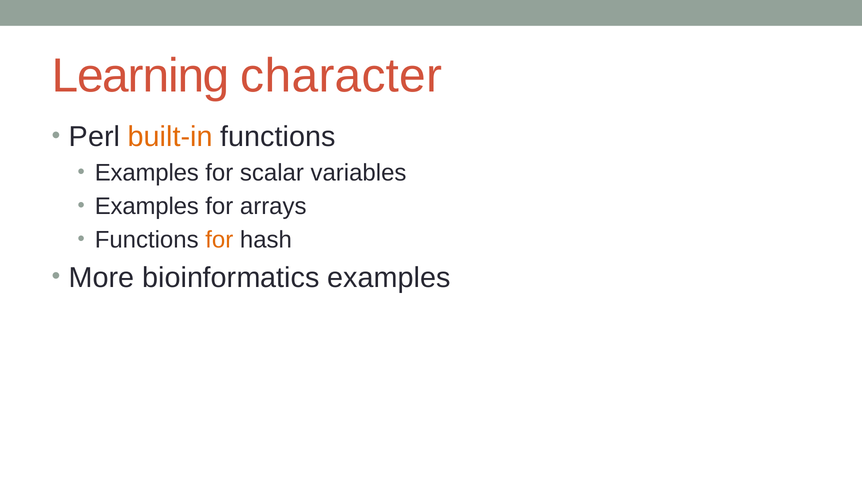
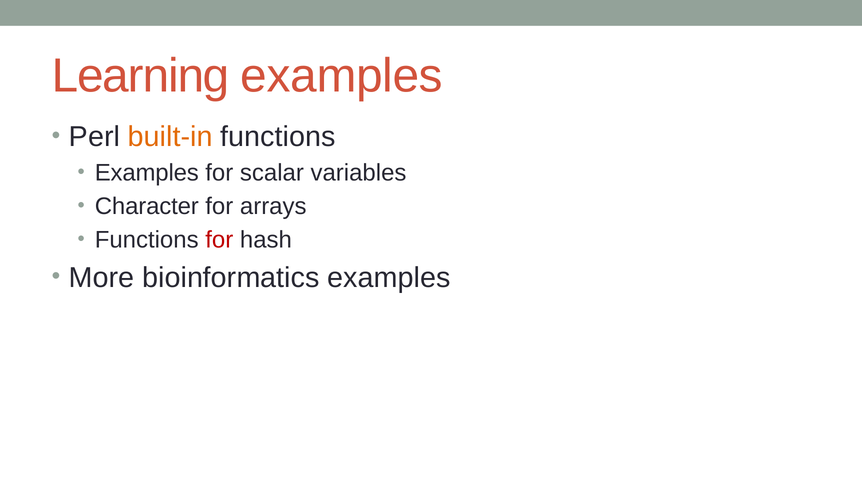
Learning character: character -> examples (342, 76)
Examples: Examples -> Character (147, 206)
for colour: orange -> red (219, 240)
